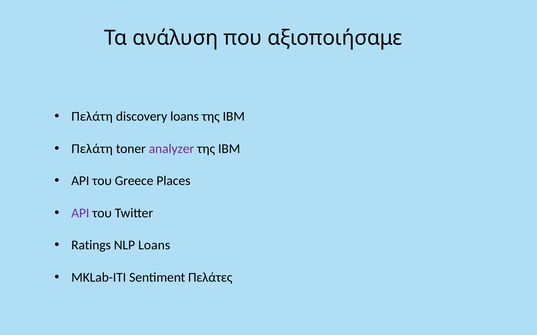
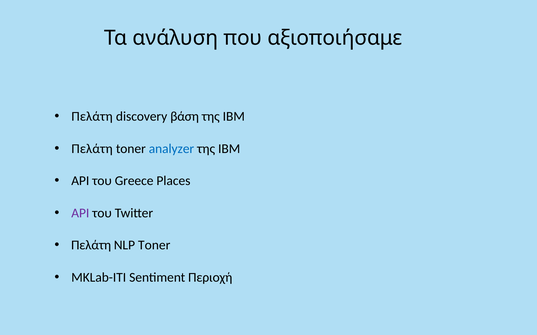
discovery loans: loans -> βάση (185, 117)
analyzer colour: purple -> blue (171, 149)
Ratings: Ratings -> Πελάτη (91, 246)
NLP Loans: Loans -> Toner (154, 246)
Πελάτες: Πελάτες -> Περιοχή (210, 278)
